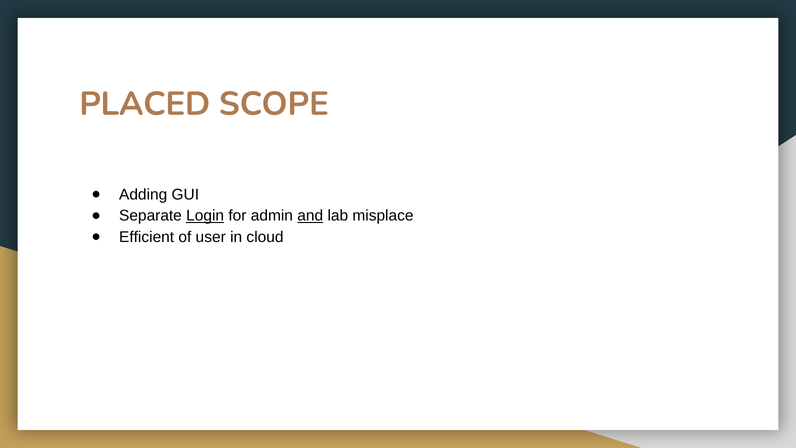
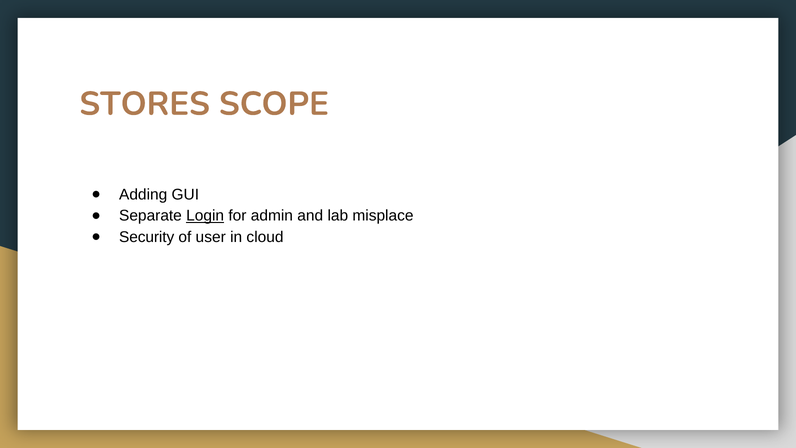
PLACED: PLACED -> STORES (145, 104)
and underline: present -> none (310, 216)
Efficient: Efficient -> Security (147, 237)
